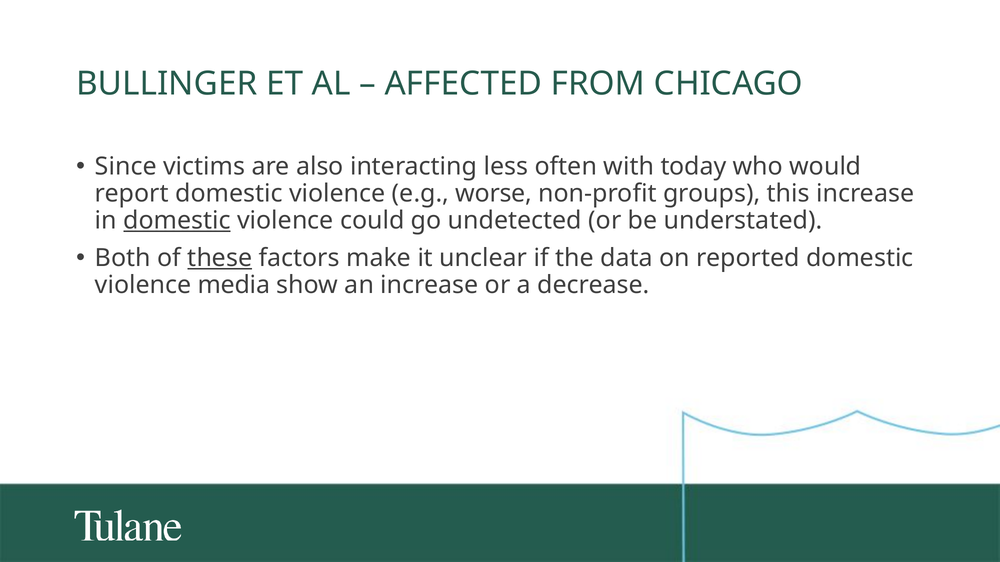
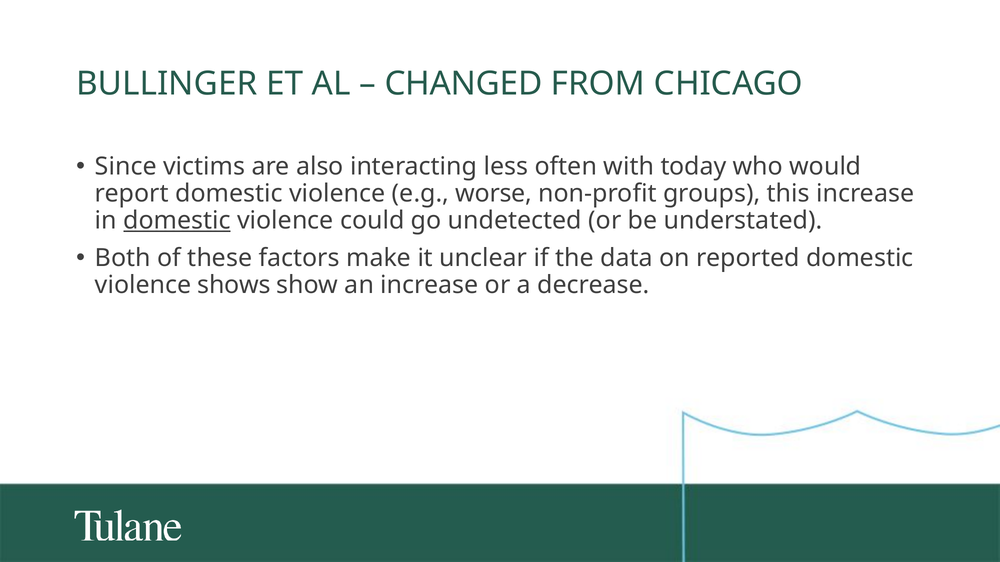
AFFECTED: AFFECTED -> CHANGED (464, 84)
these underline: present -> none (220, 258)
media: media -> shows (234, 285)
